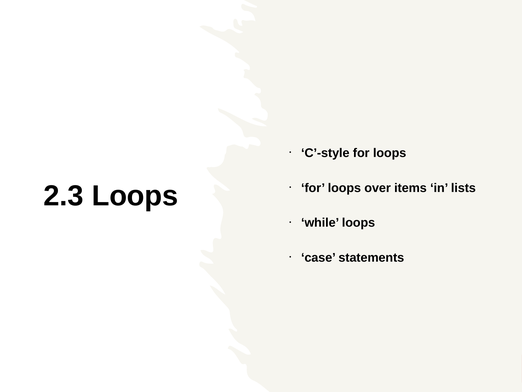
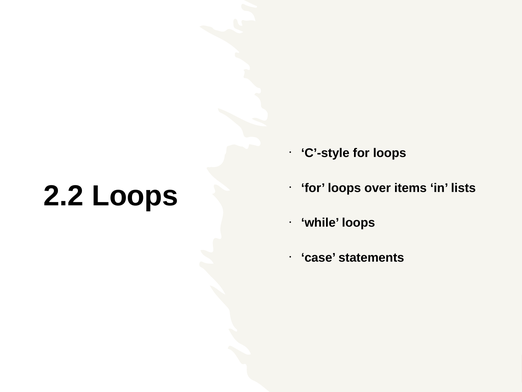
2.3: 2.3 -> 2.2 (64, 196)
